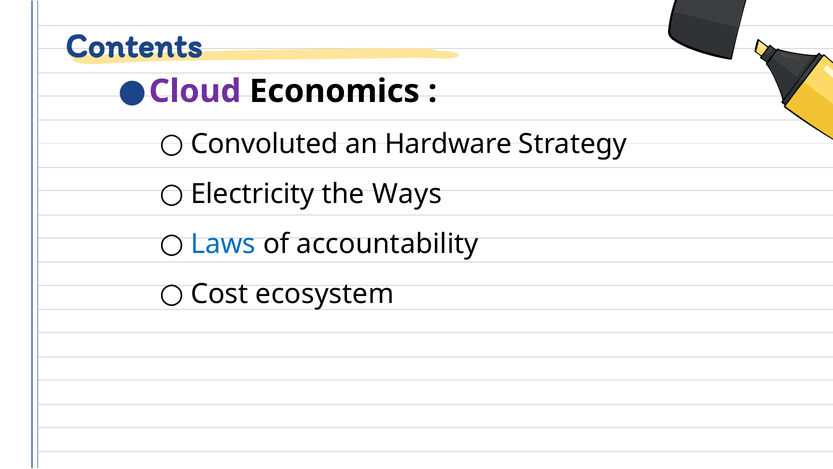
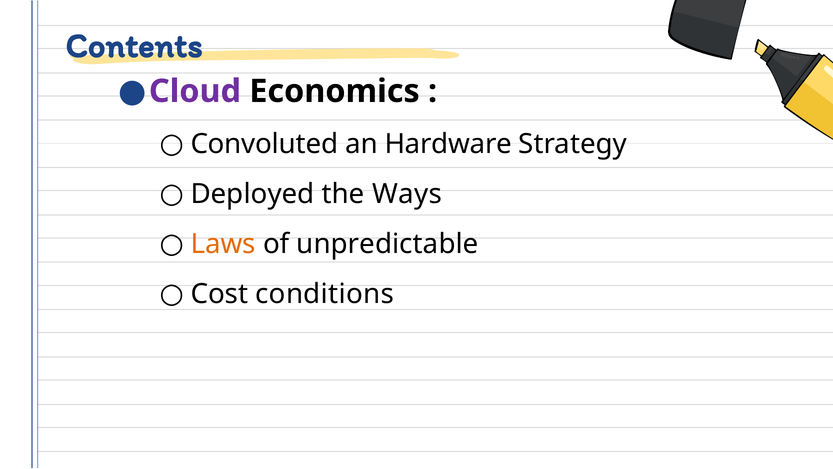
Electricity: Electricity -> Deployed (253, 194)
Laws colour: blue -> orange (223, 244)
accountability: accountability -> unpredictable (387, 244)
ecosystem: ecosystem -> conditions (325, 294)
